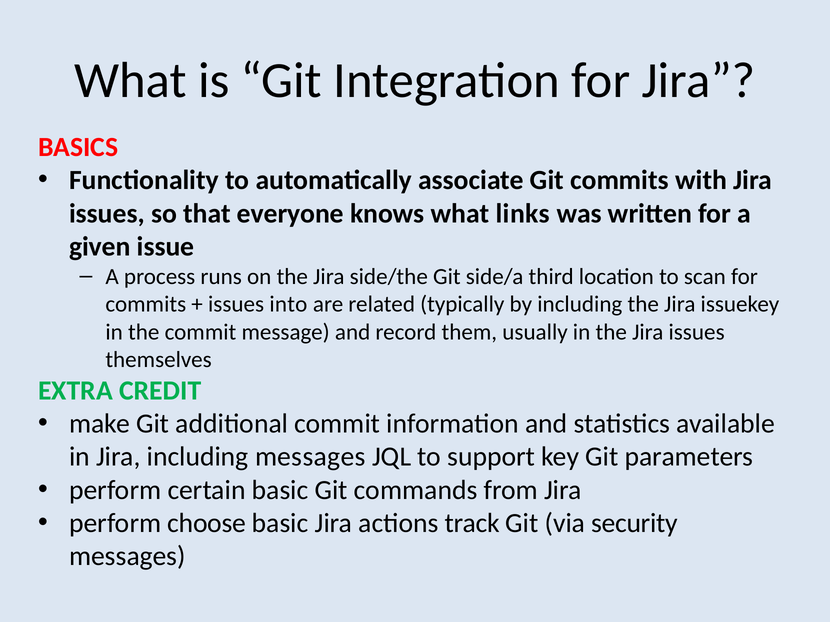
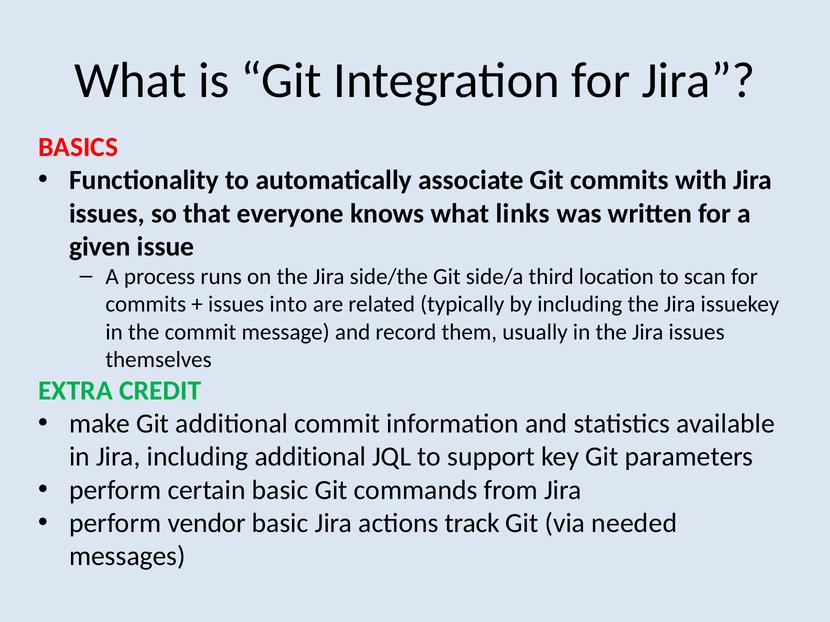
including messages: messages -> additional (310, 457)
choose: choose -> vendor (207, 524)
security: security -> needed (634, 524)
